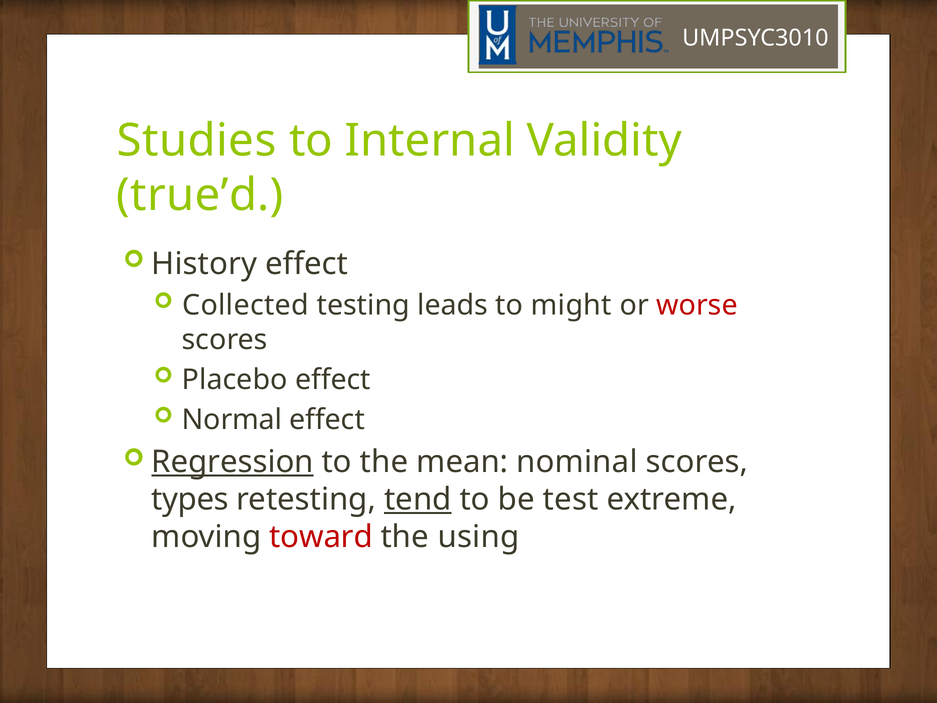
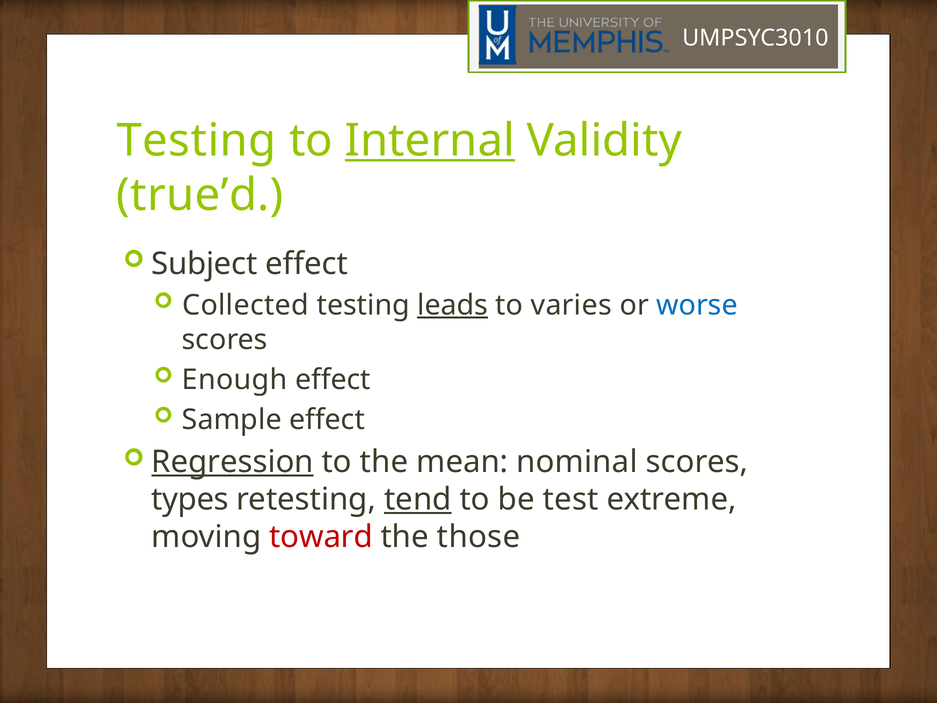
Studies: Studies -> Testing (197, 140)
Internal underline: none -> present (430, 140)
History: History -> Subject (204, 264)
leads underline: none -> present (453, 305)
might: might -> varies (571, 305)
worse colour: red -> blue (697, 305)
Placebo: Placebo -> Enough (235, 380)
Normal: Normal -> Sample (232, 420)
using: using -> those (479, 537)
